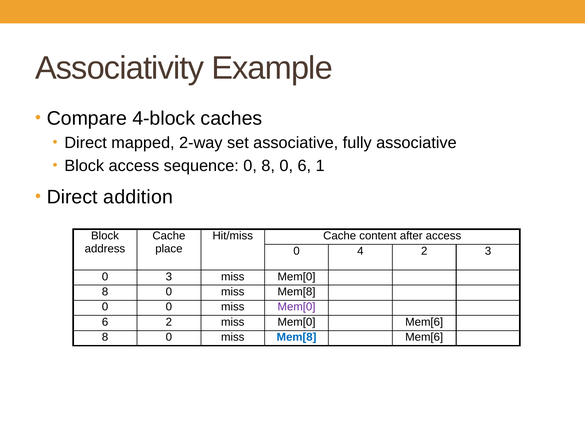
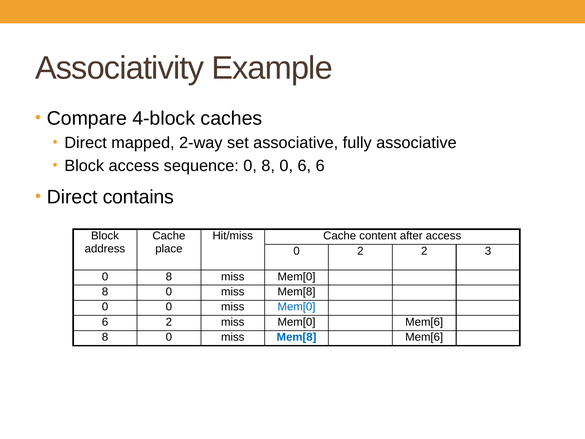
6 1: 1 -> 6 (320, 166)
addition: addition -> contains (138, 197)
0 4: 4 -> 2 (360, 251)
3: 3 -> 8 (169, 276)
Mem[0 colour: purple -> blue (296, 307)
